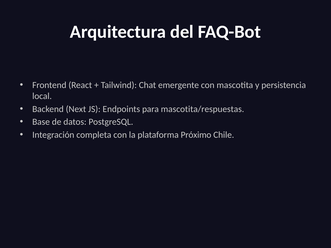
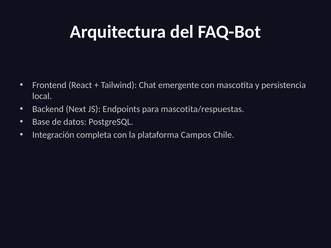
Próximo: Próximo -> Campos (196, 135)
